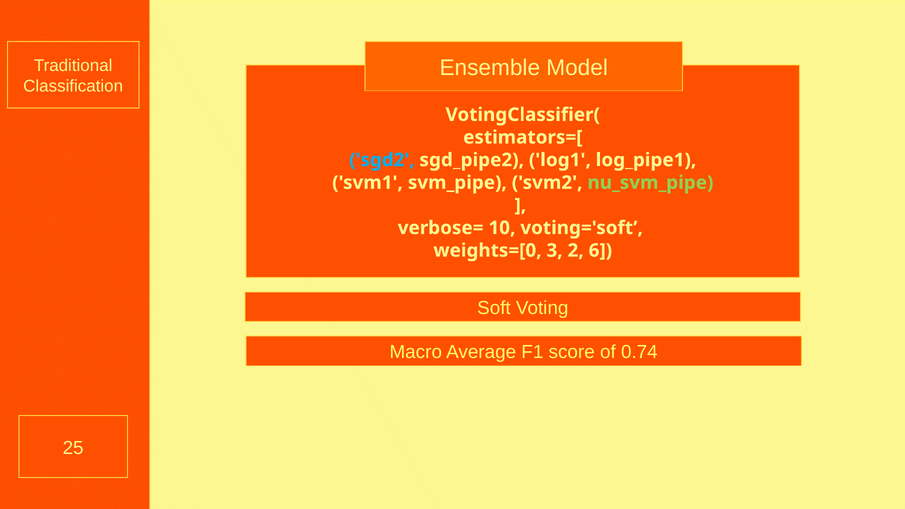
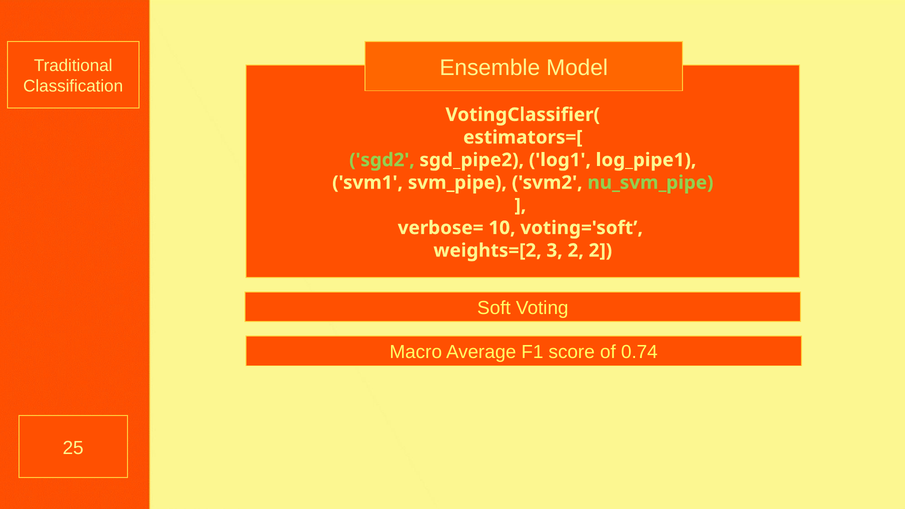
sgd2 colour: light blue -> light green (382, 160)
weights=[0: weights=[0 -> weights=[2 (488, 251)
2 6: 6 -> 2 (600, 251)
